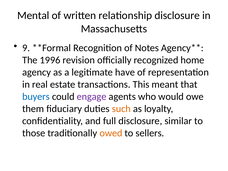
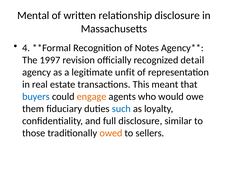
9: 9 -> 4 (26, 48)
1996: 1996 -> 1997 (50, 60)
home: home -> detail (192, 60)
have: have -> unfit (125, 72)
engage colour: purple -> orange (92, 97)
such colour: orange -> blue (121, 109)
